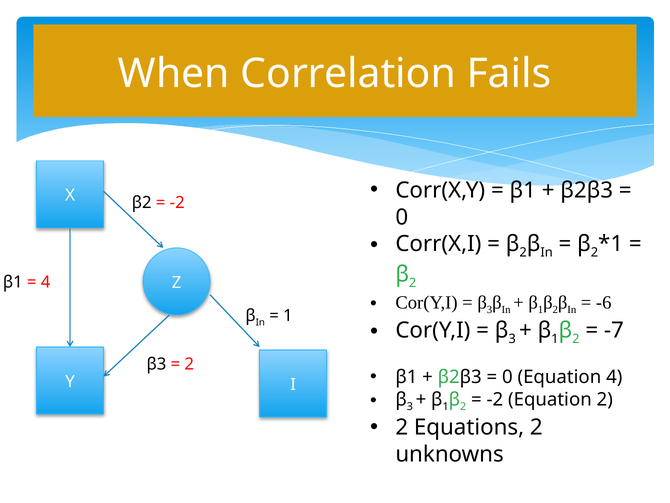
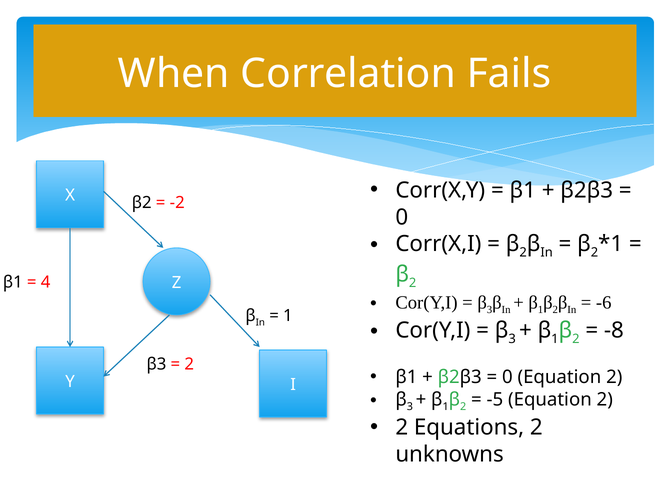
-7: -7 -> -8 (614, 330)
0 Equation 4: 4 -> 2 (614, 377)
-2: -2 -> -5 (495, 399)
